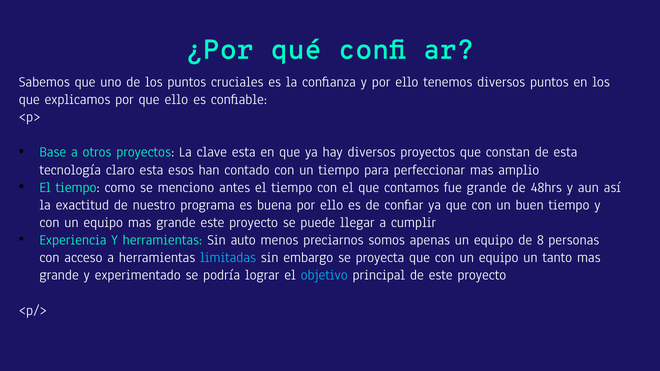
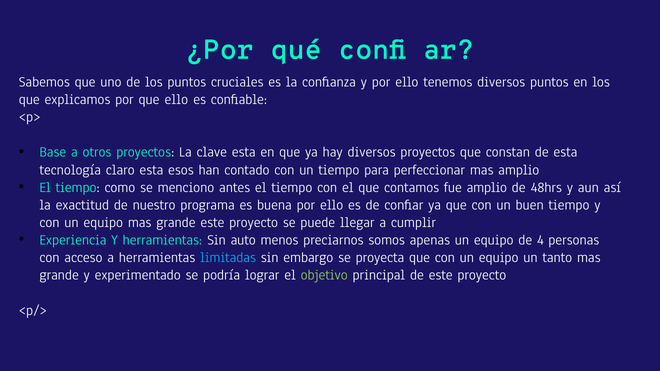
fue grande: grande -> amplio (487, 187)
8: 8 -> 4 (540, 240)
objetivo colour: light blue -> light green (324, 275)
